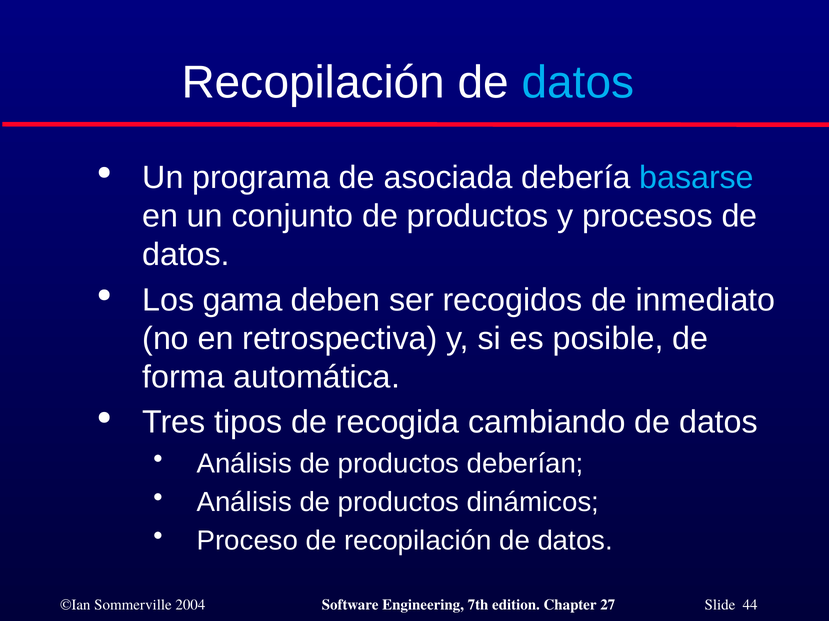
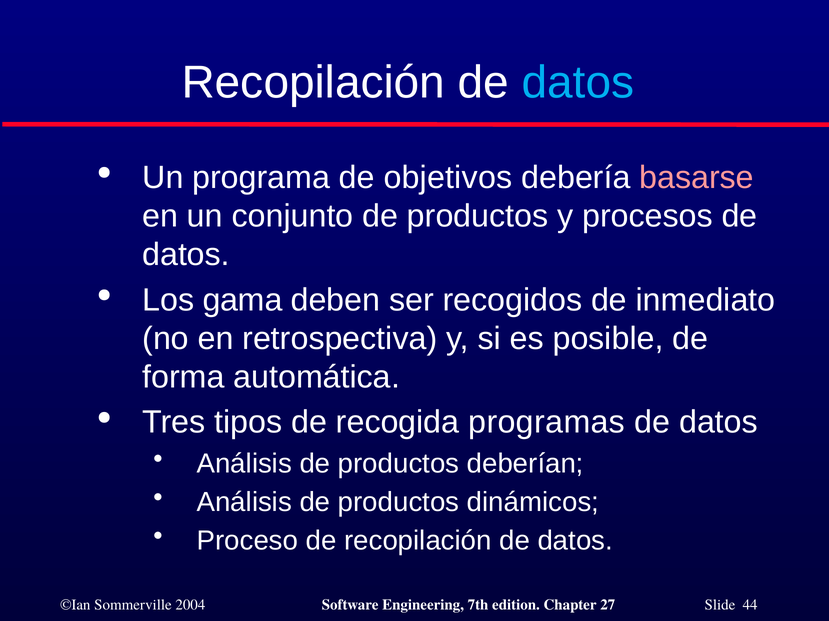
asociada: asociada -> objetivos (448, 178)
basarse colour: light blue -> pink (697, 178)
cambiando: cambiando -> programas (547, 423)
